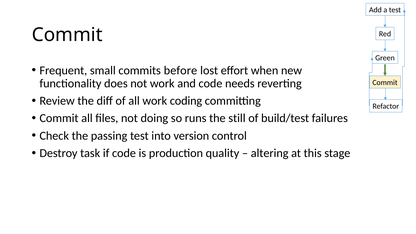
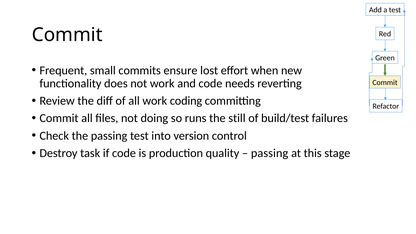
before: before -> ensure (181, 70)
altering: altering -> passing (270, 153)
